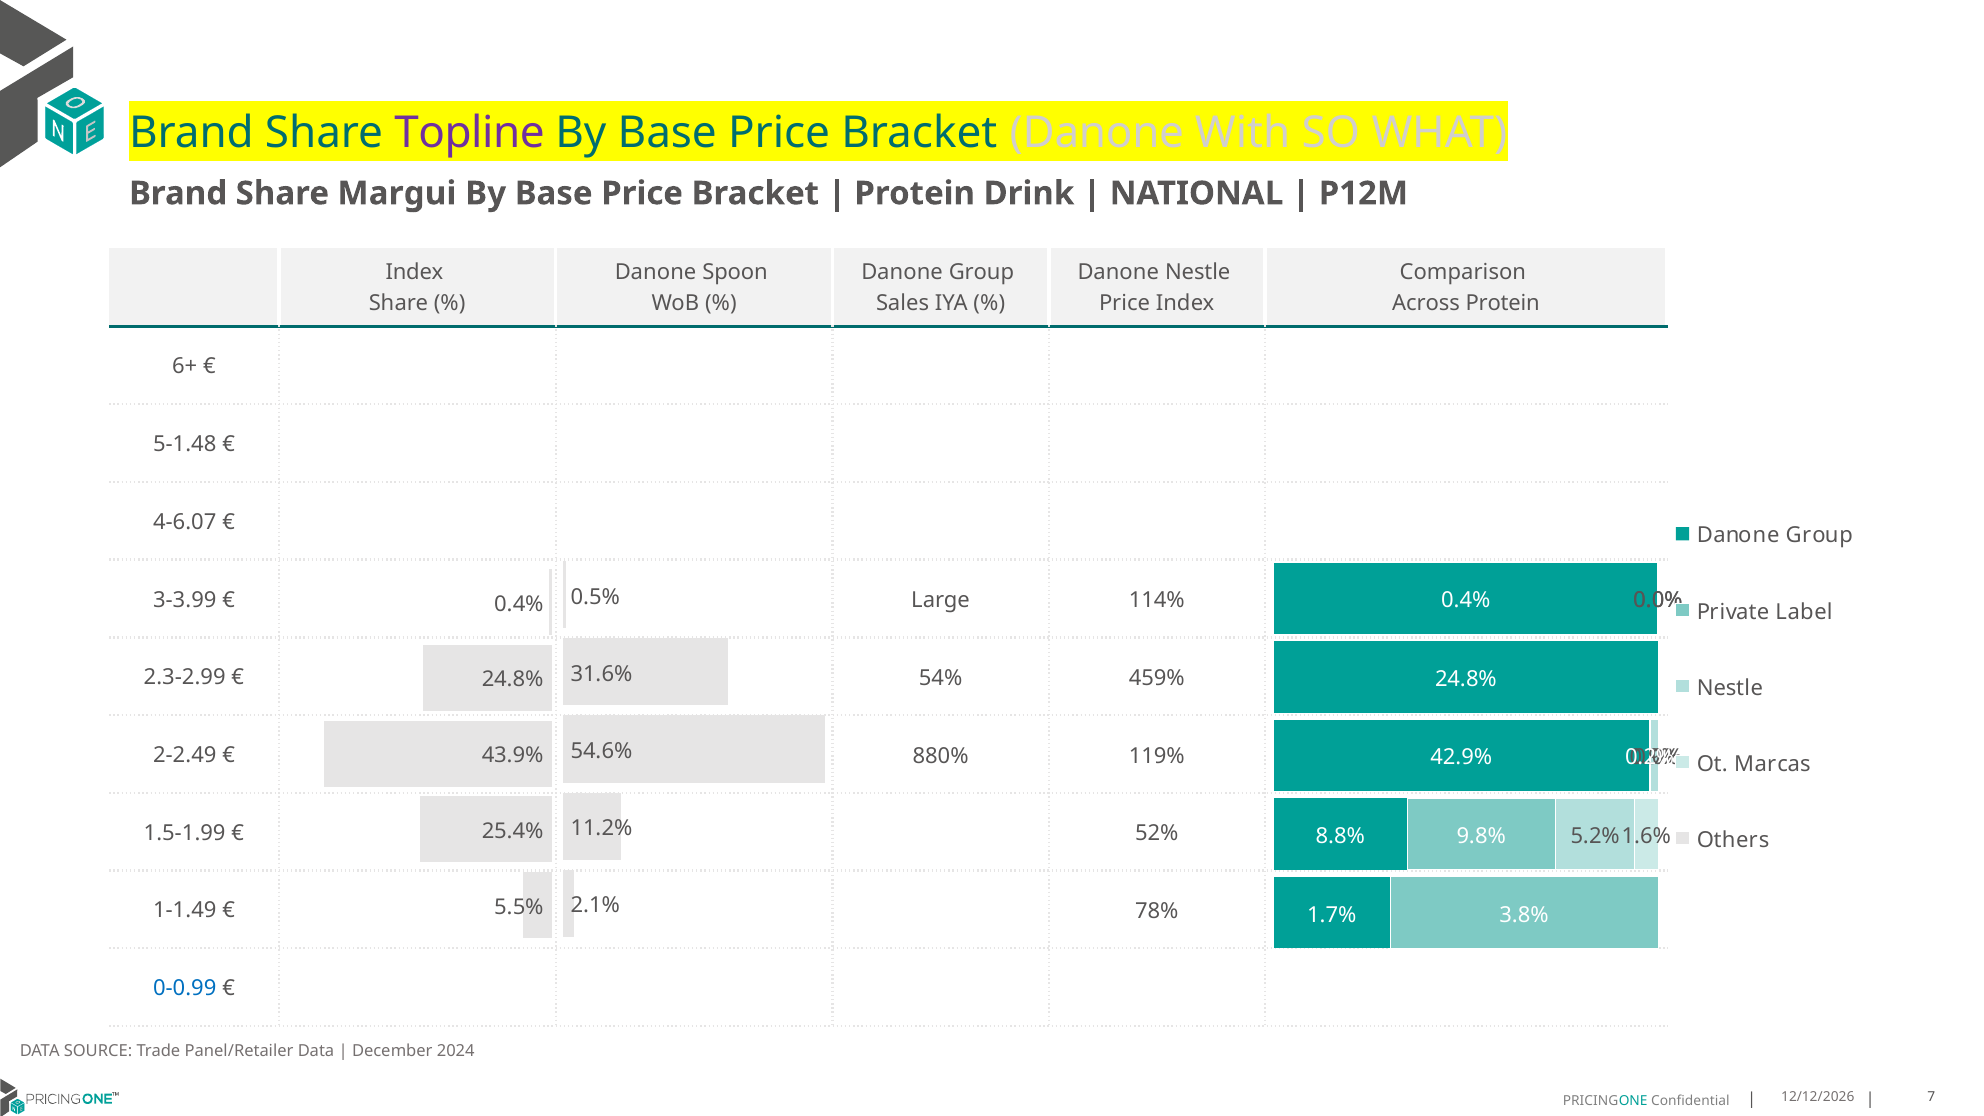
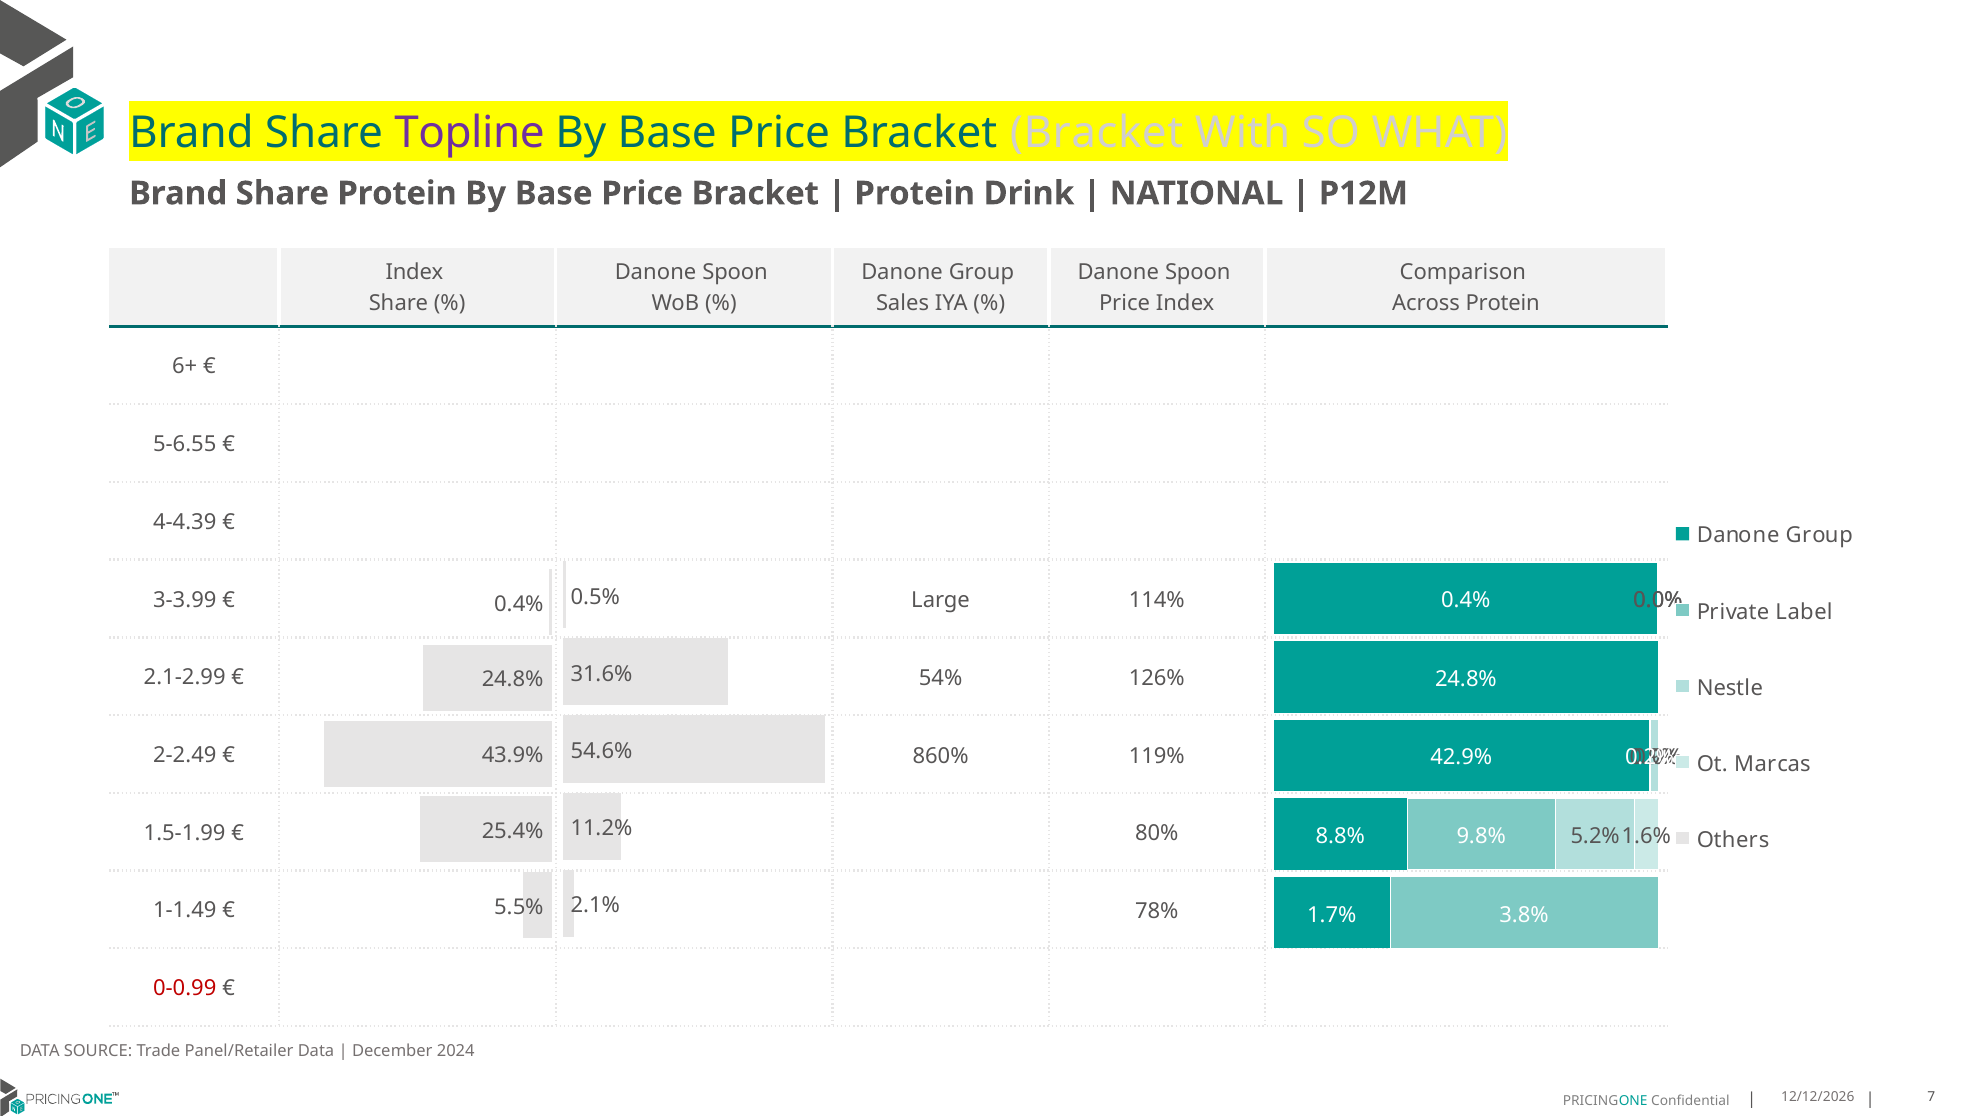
Bracket Danone: Danone -> Bracket (1097, 133)
Share Margui: Margui -> Protein (397, 193)
Nestle: Nestle -> Spoon (1198, 273)
5-1.48: 5-1.48 -> 5-6.55 (185, 444)
4-6.07: 4-6.07 -> 4-4.39 (185, 522)
2.3-2.99: 2.3-2.99 -> 2.1-2.99 (185, 678)
459%: 459% -> 126% (1157, 678)
880%: 880% -> 860% (941, 756)
52%: 52% -> 80% (1157, 834)
0-0.99 colour: blue -> red (185, 988)
